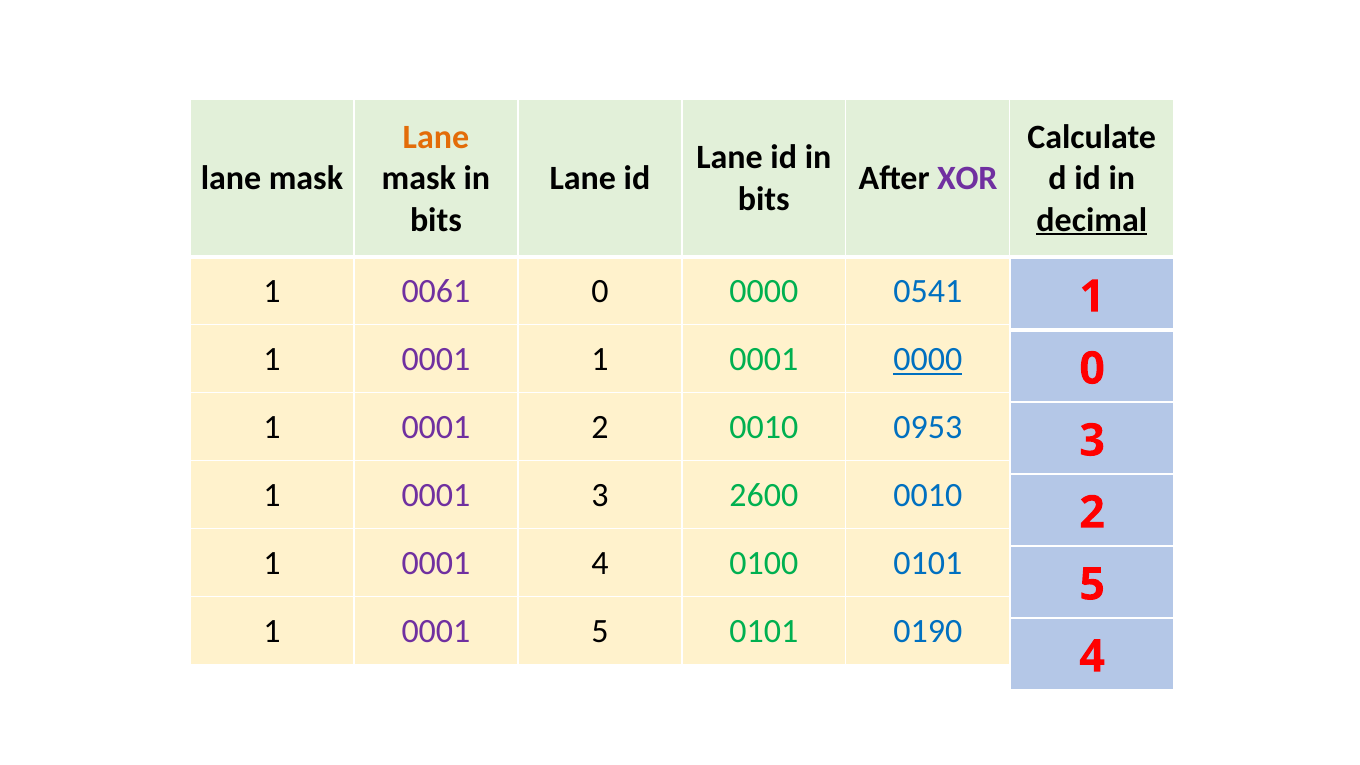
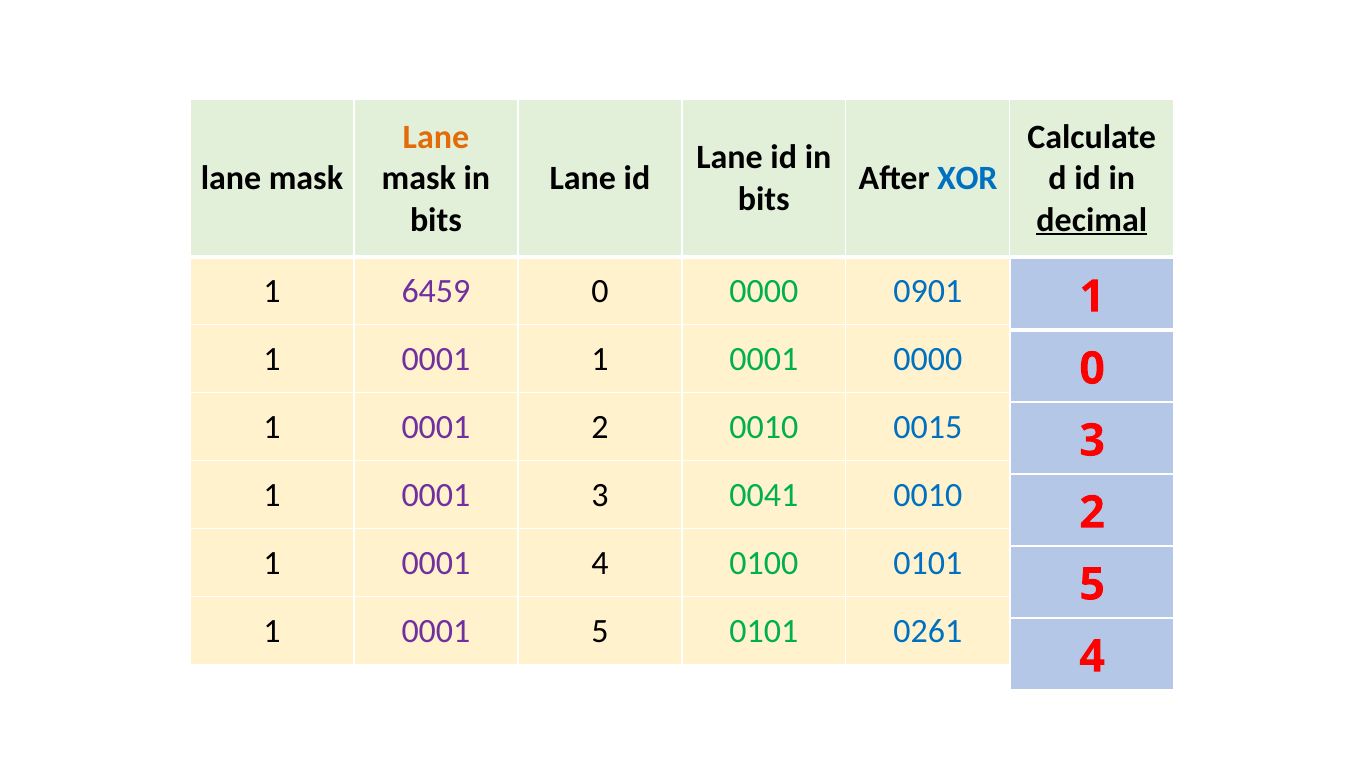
XOR colour: purple -> blue (967, 178)
0061: 0061 -> 6459 (436, 291)
0541: 0541 -> 0901 (928, 291)
0000 underline: present -> none (928, 359)
0953: 0953 -> 0015 (928, 427)
2600: 2600 -> 0041 (764, 495)
0190: 0190 -> 0261 (928, 631)
